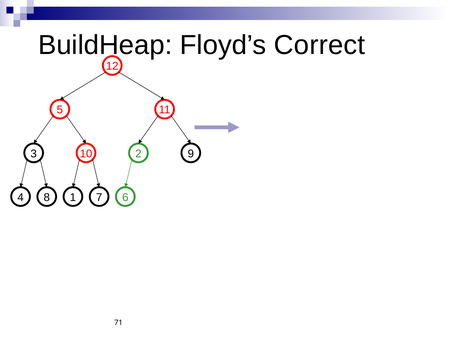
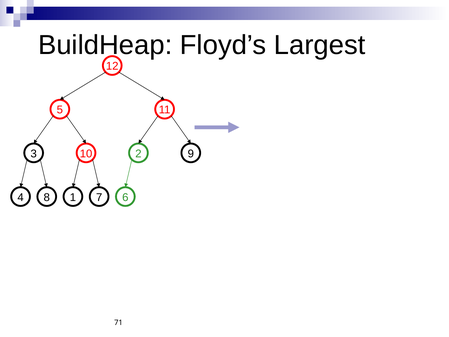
Correct: Correct -> Largest (320, 45)
